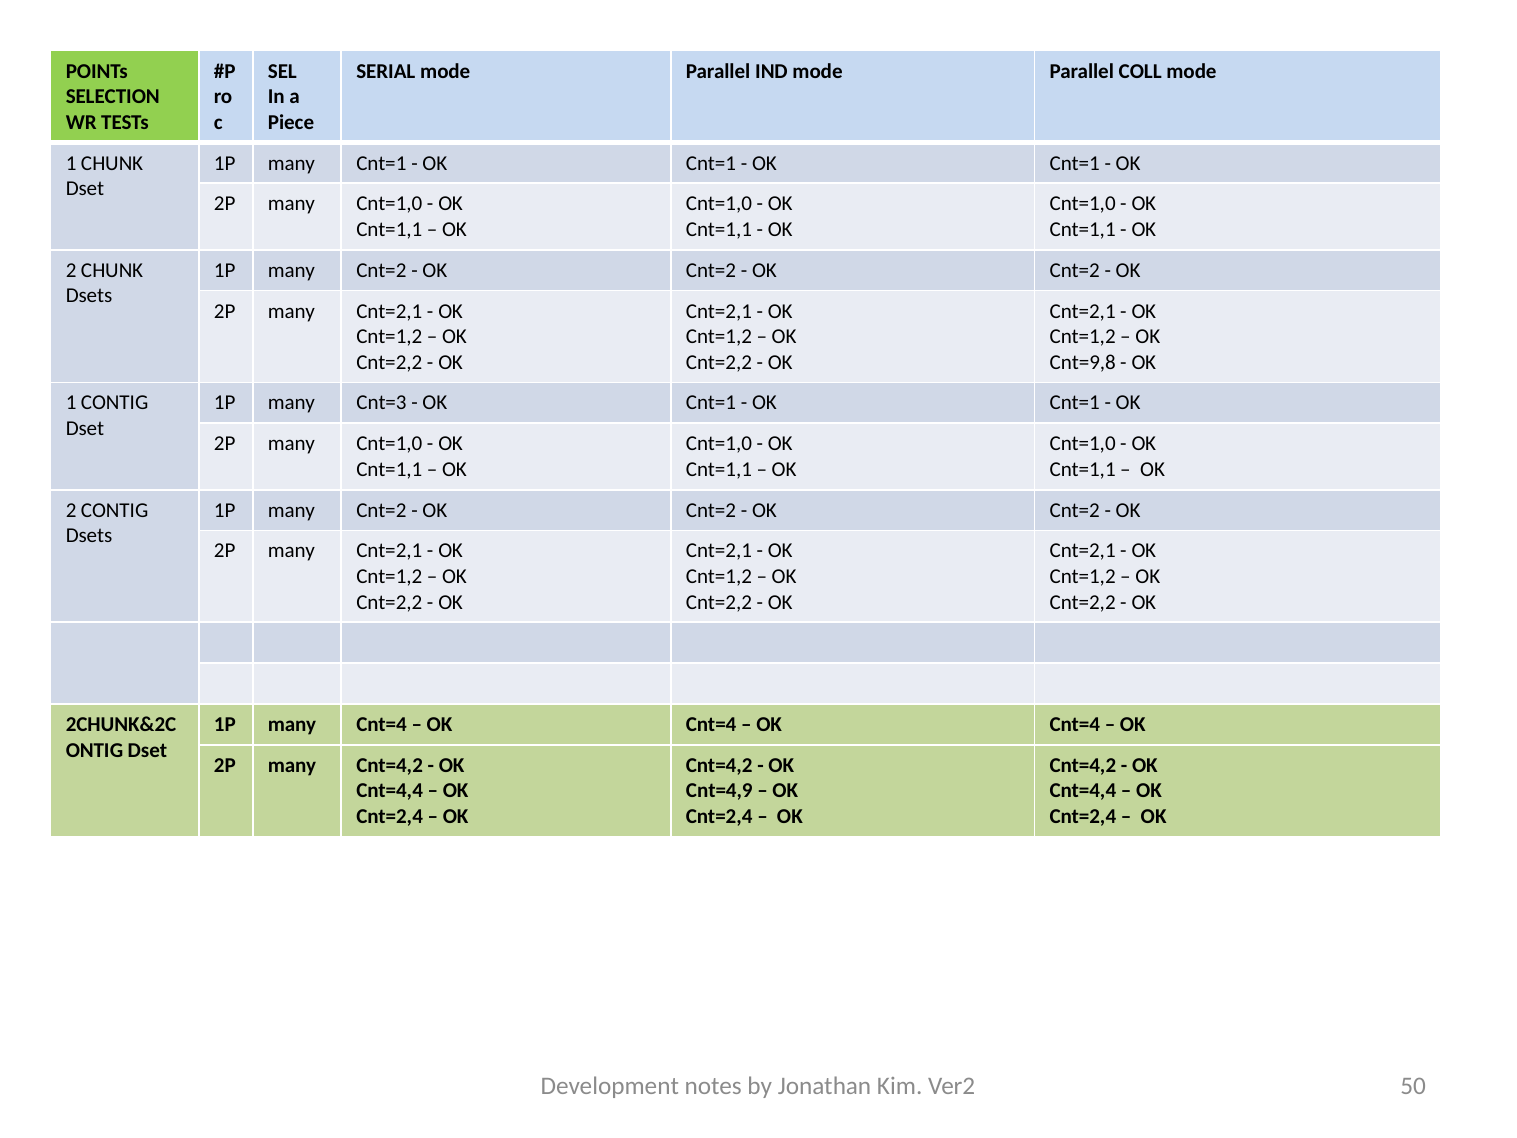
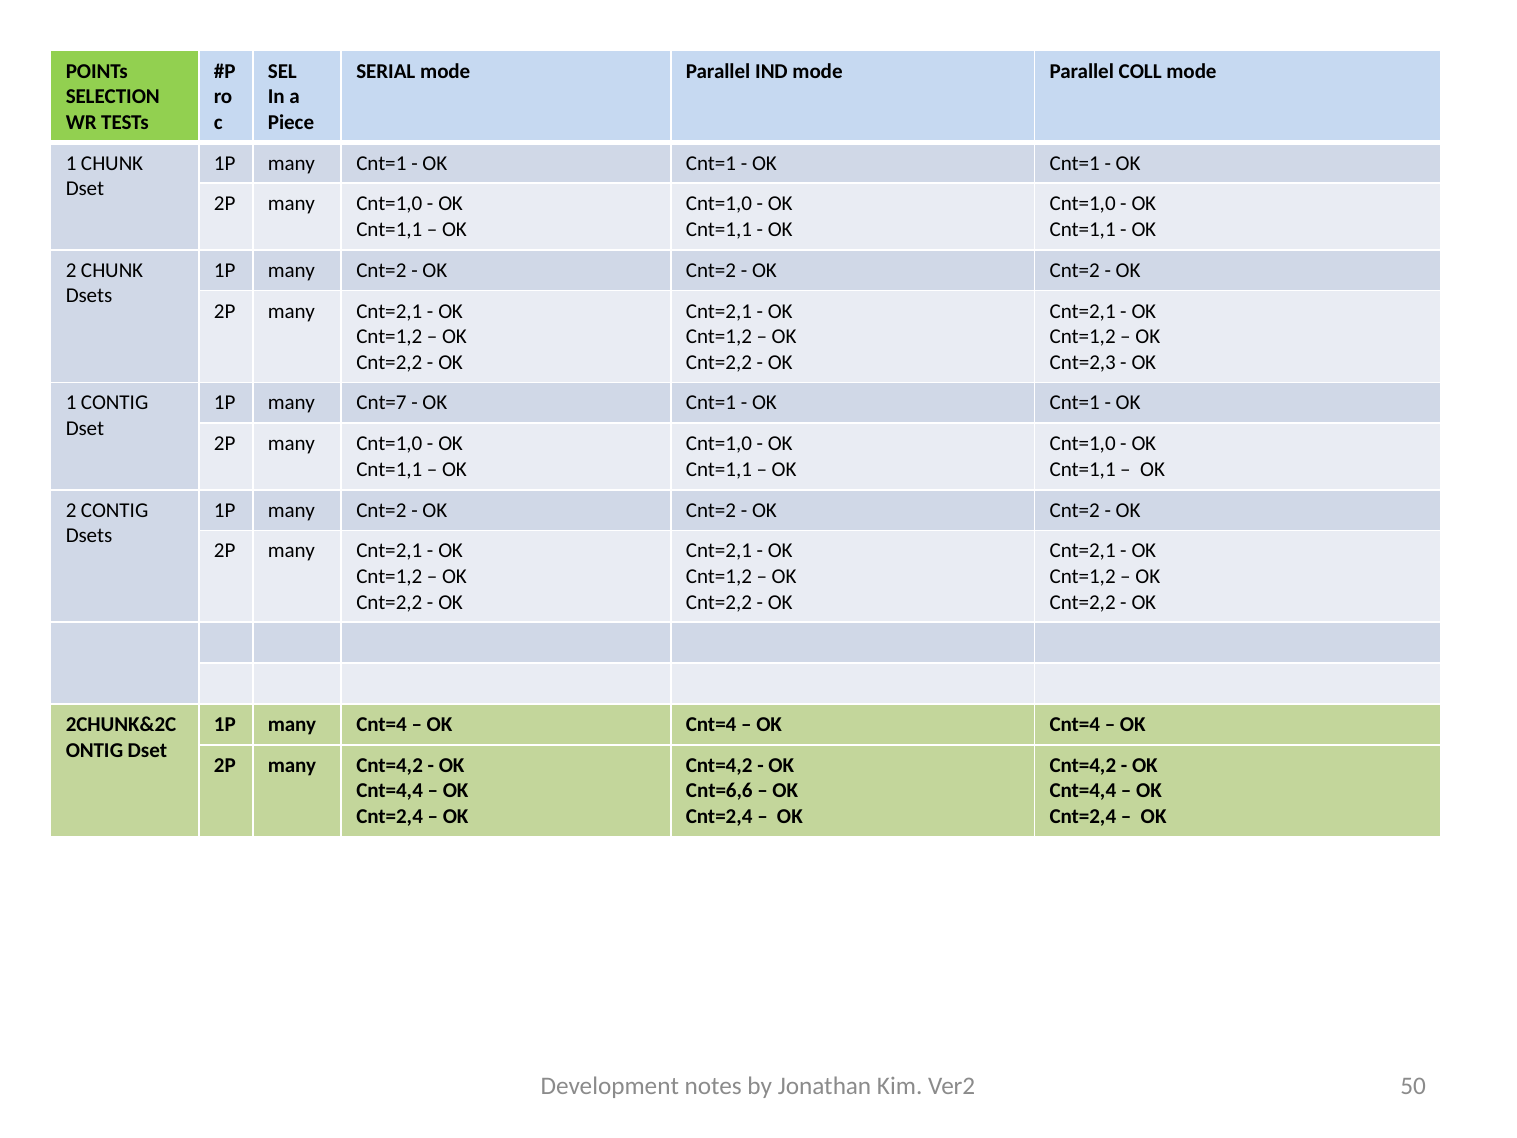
Cnt=9,8: Cnt=9,8 -> Cnt=2,3 (1083, 362)
Cnt=3: Cnt=3 -> Cnt=7 (381, 403)
Cnt=4,9: Cnt=4,9 -> Cnt=6,6 (719, 791)
